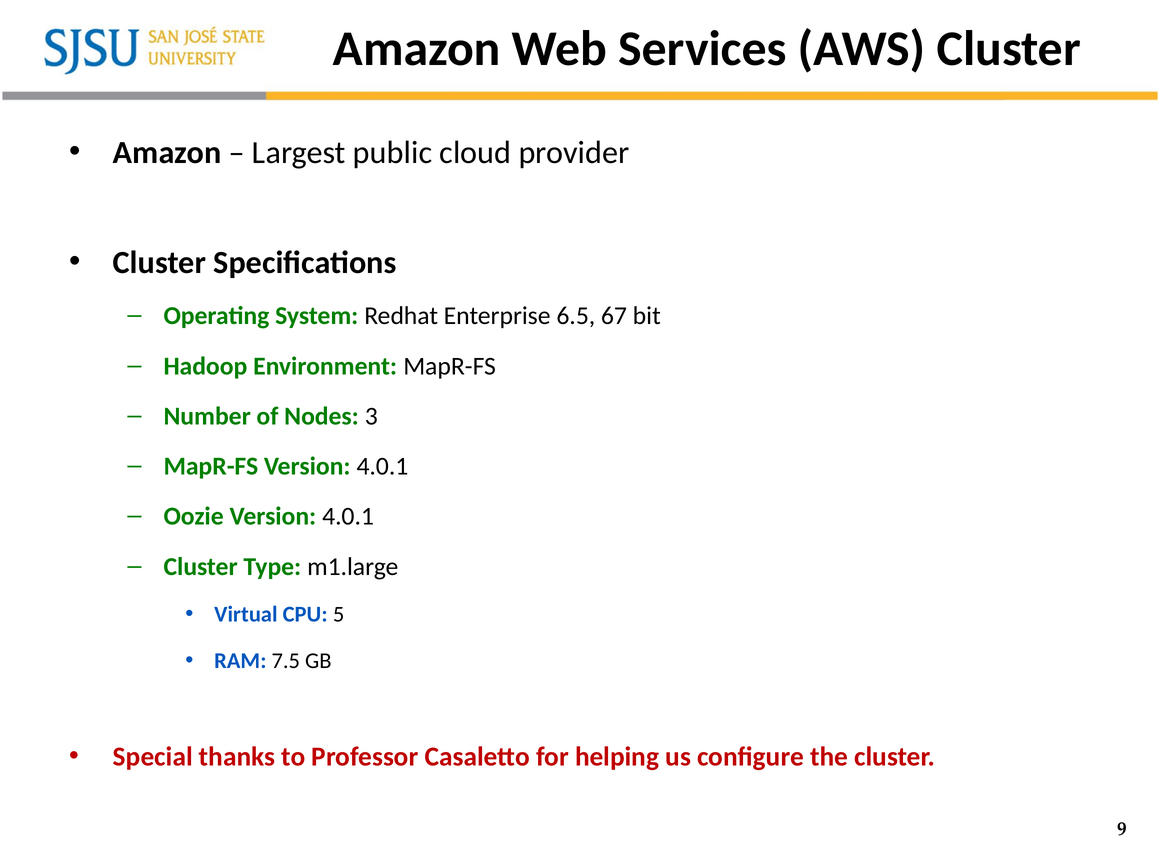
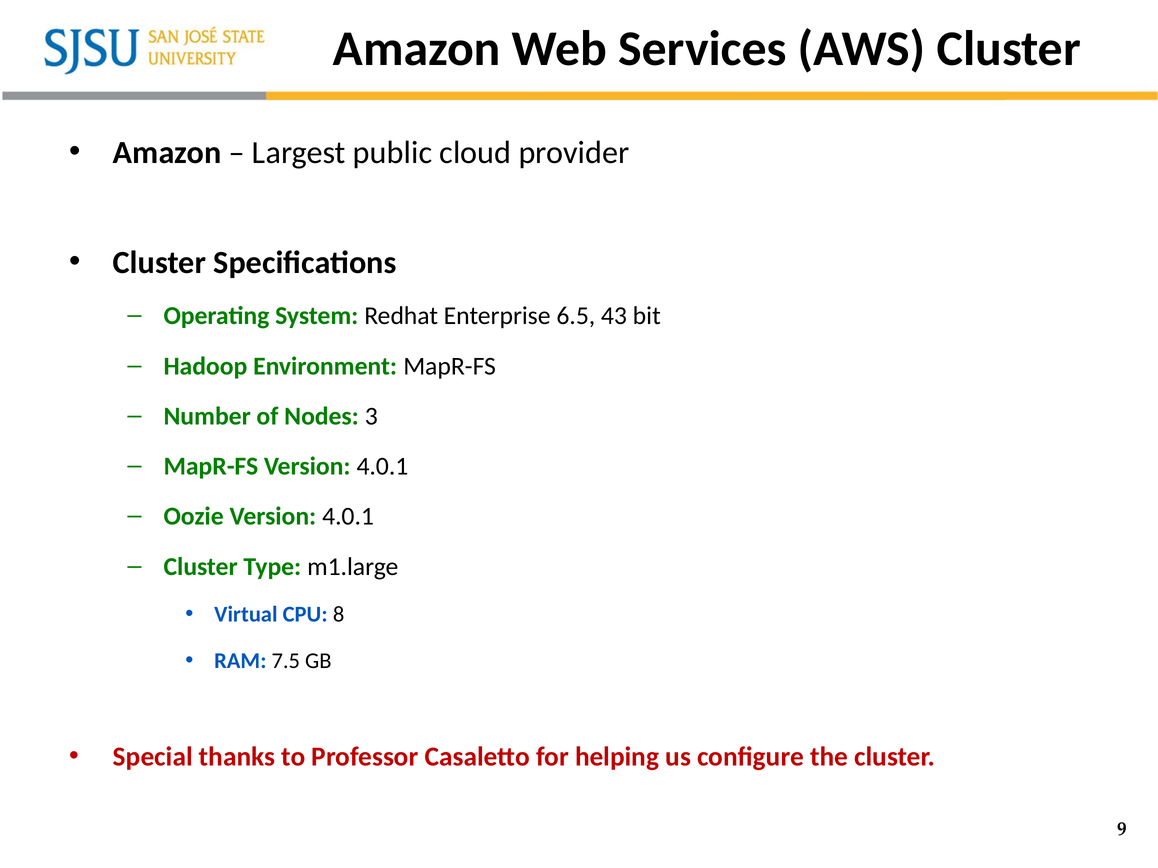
67: 67 -> 43 (614, 316)
5: 5 -> 8 (339, 615)
